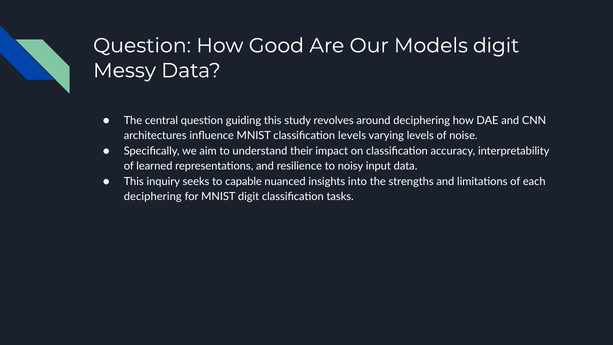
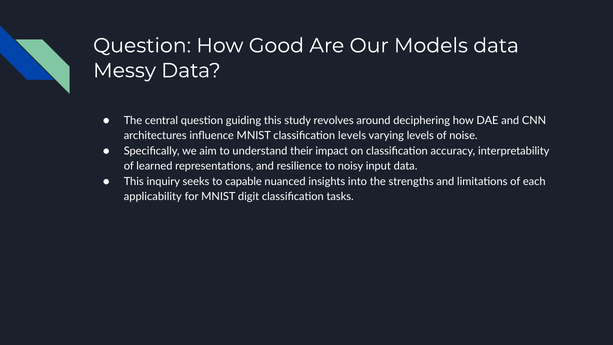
Models digit: digit -> data (496, 46)
deciphering: deciphering -> applicability (153, 197)
